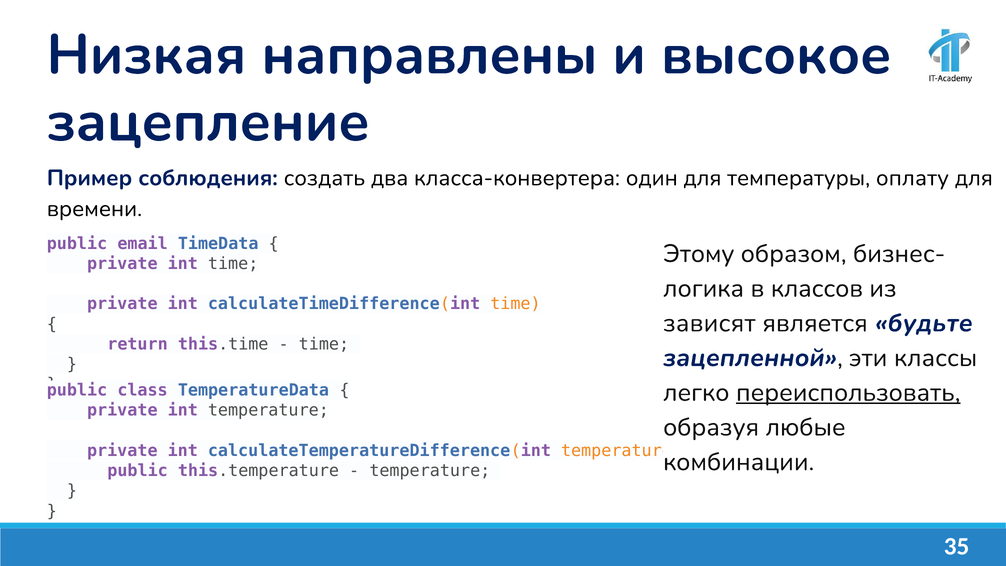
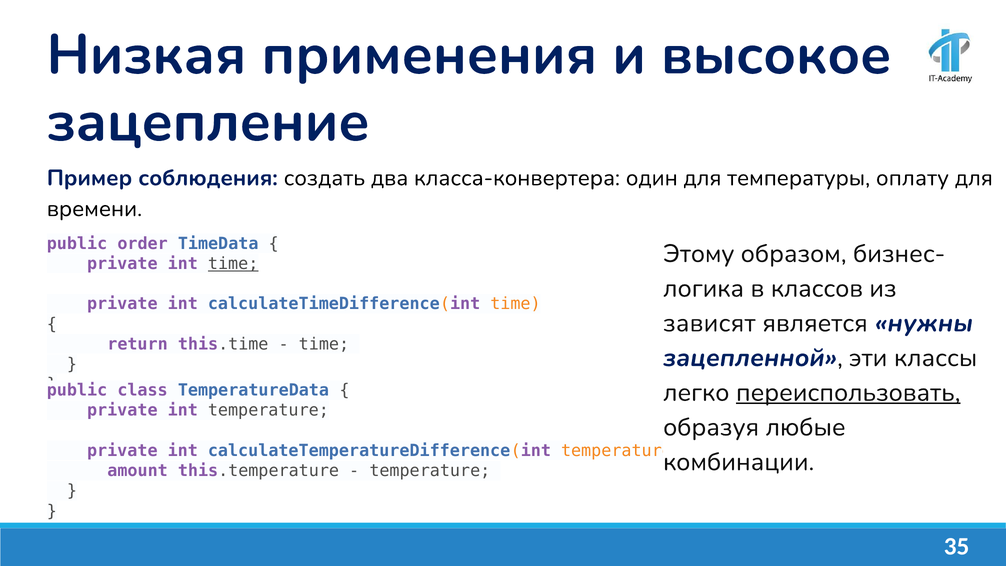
направлены: направлены -> применения (429, 55)
email: email -> order (143, 243)
time underline: none -> present (233, 264)
будьте: будьте -> нужны (924, 323)
public: public -> amount (138, 471)
